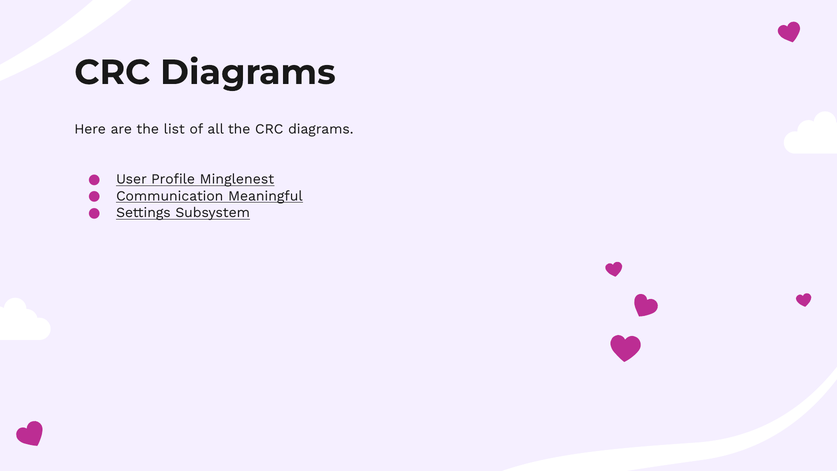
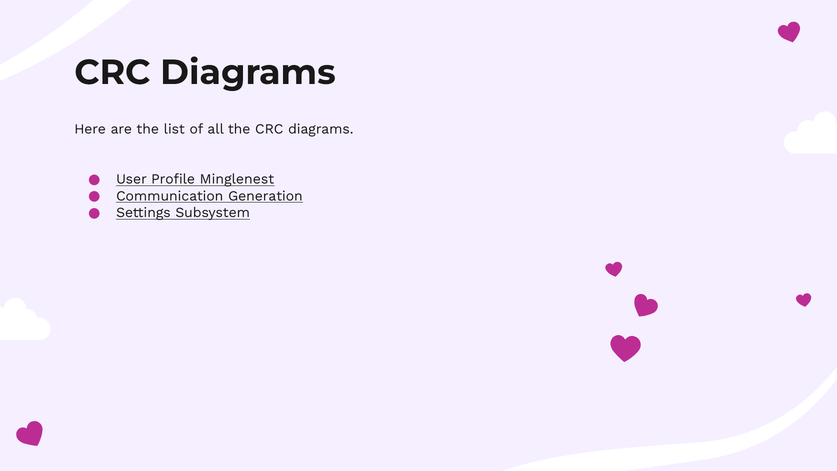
Meaningful: Meaningful -> Generation (265, 196)
